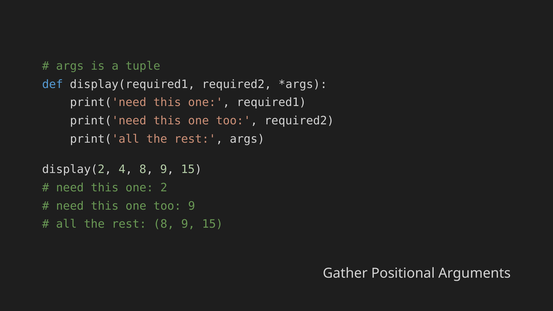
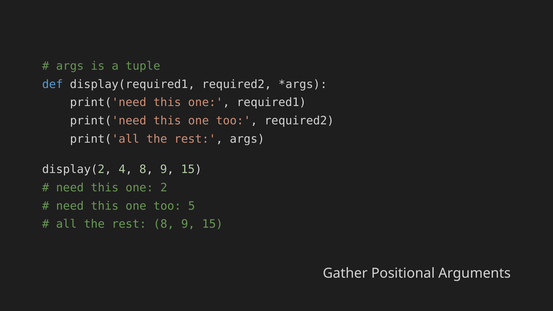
too 9: 9 -> 5 (192, 206)
